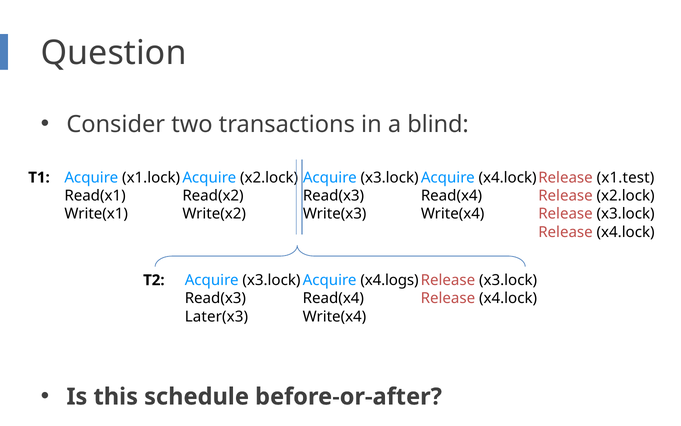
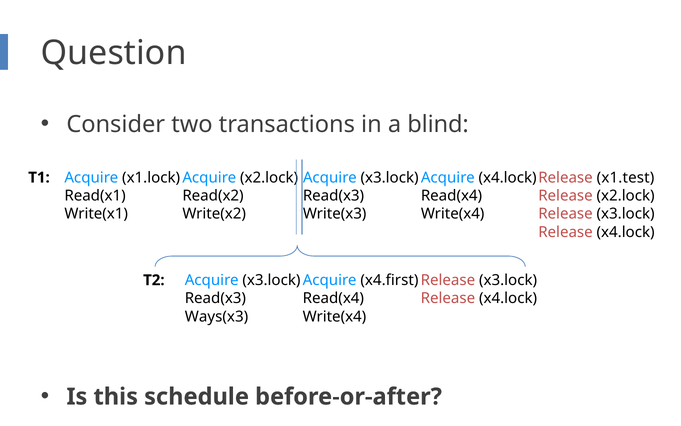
x4.logs: x4.logs -> x4.first (389, 280)
Later(x3: Later(x3 -> Ways(x3 (217, 316)
